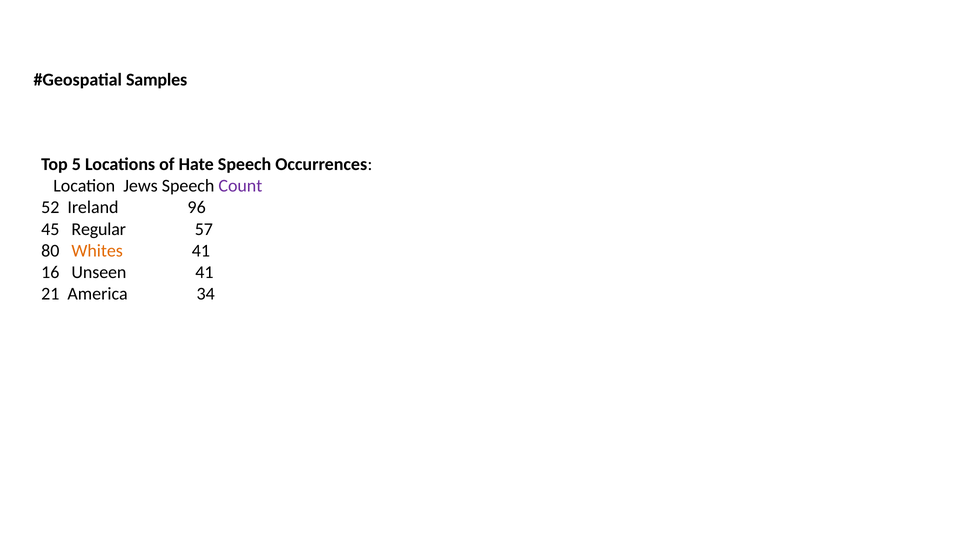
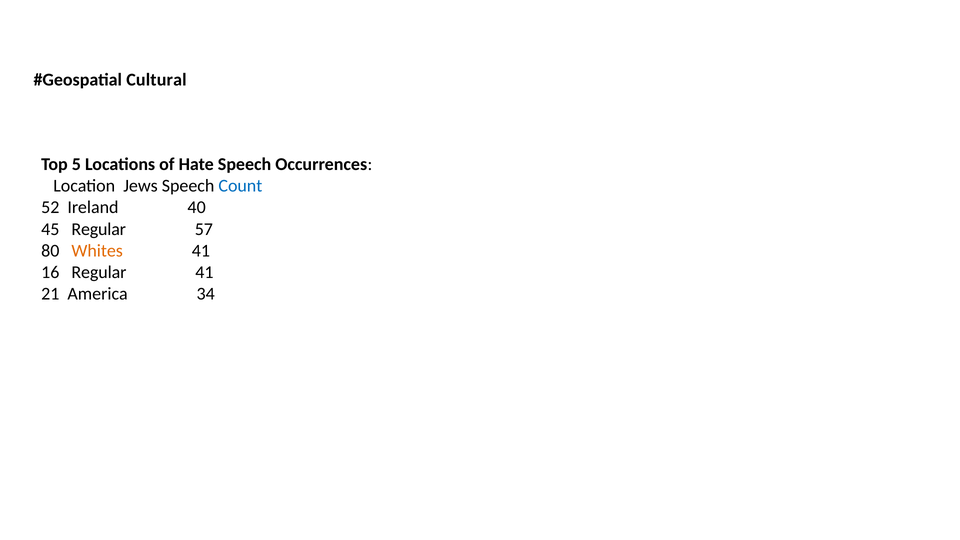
Samples: Samples -> Cultural (156, 80)
Count colour: purple -> blue (240, 186)
96: 96 -> 40 (197, 208)
16 Unseen: Unseen -> Regular (99, 272)
